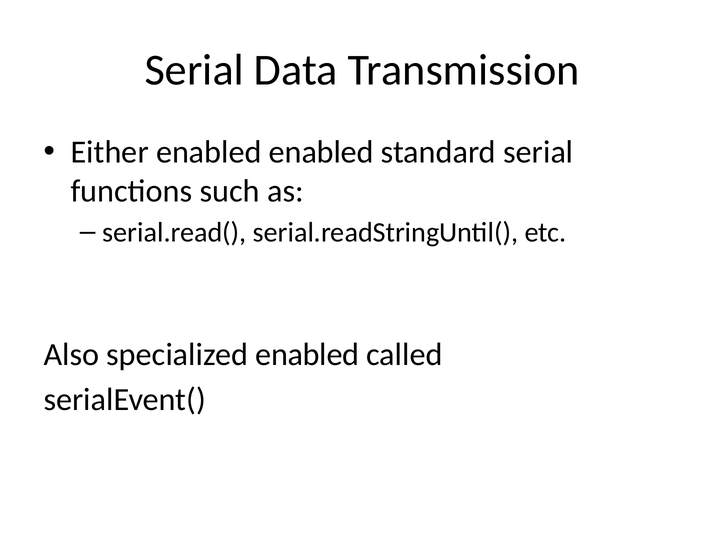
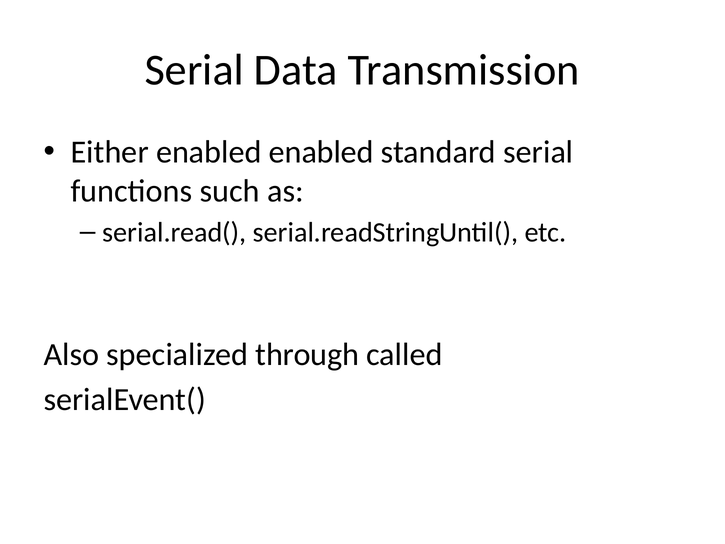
specialized enabled: enabled -> through (307, 354)
